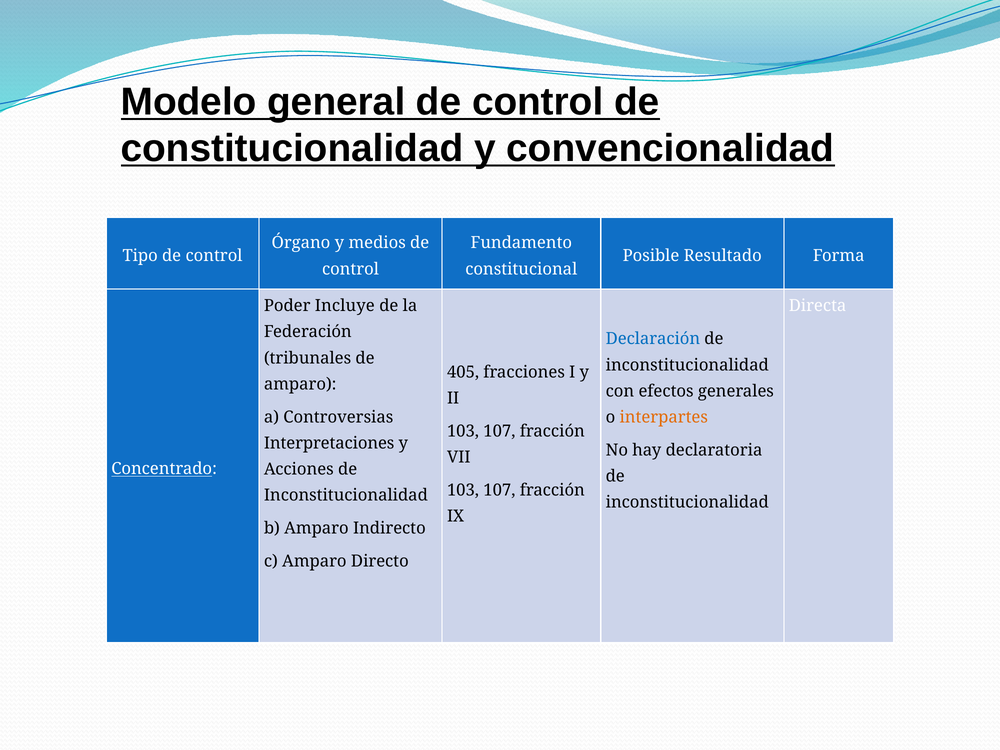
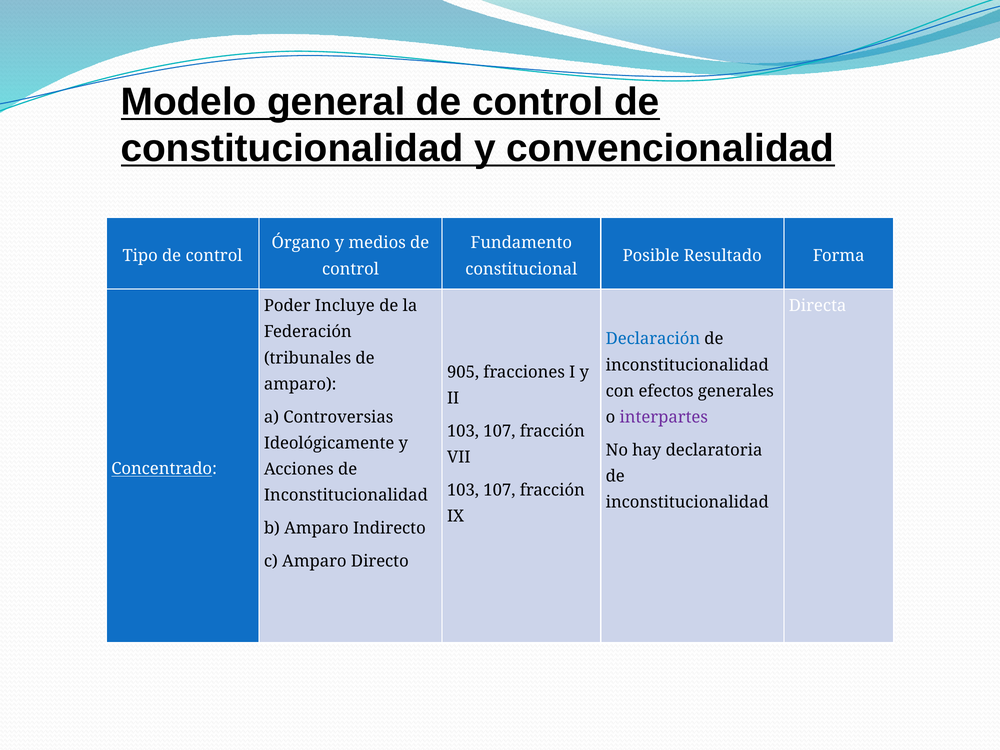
405: 405 -> 905 (463, 372)
interpartes colour: orange -> purple (664, 417)
Interpretaciones: Interpretaciones -> Ideológicamente (329, 443)
